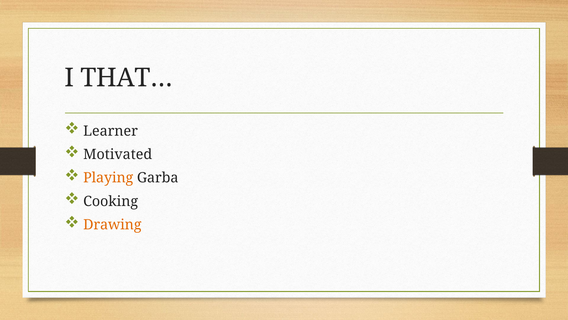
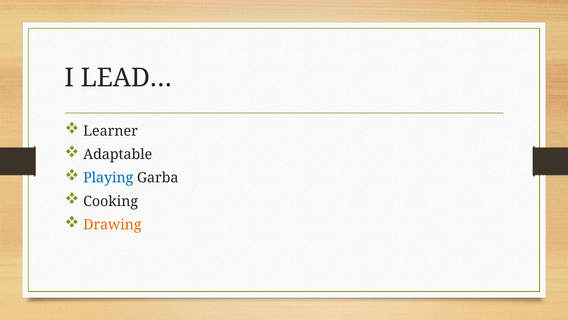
THAT…: THAT… -> LEAD… (127, 78)
Motivated: Motivated -> Adaptable (118, 154)
Playing colour: orange -> blue (108, 178)
